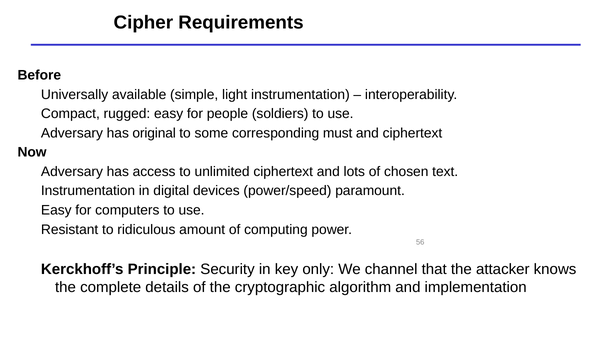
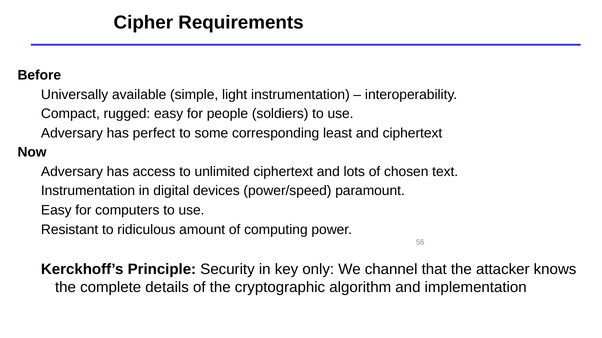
original: original -> perfect (154, 133)
must: must -> least (338, 133)
